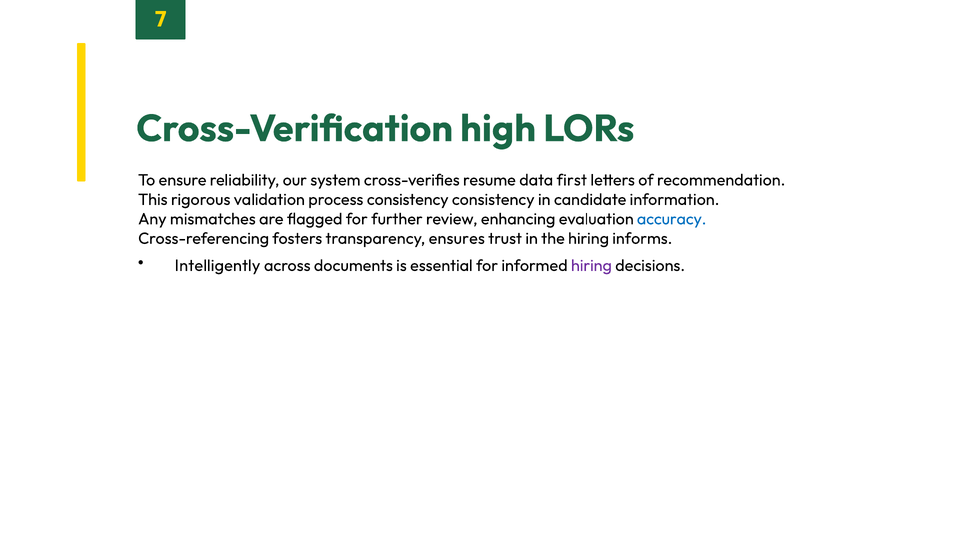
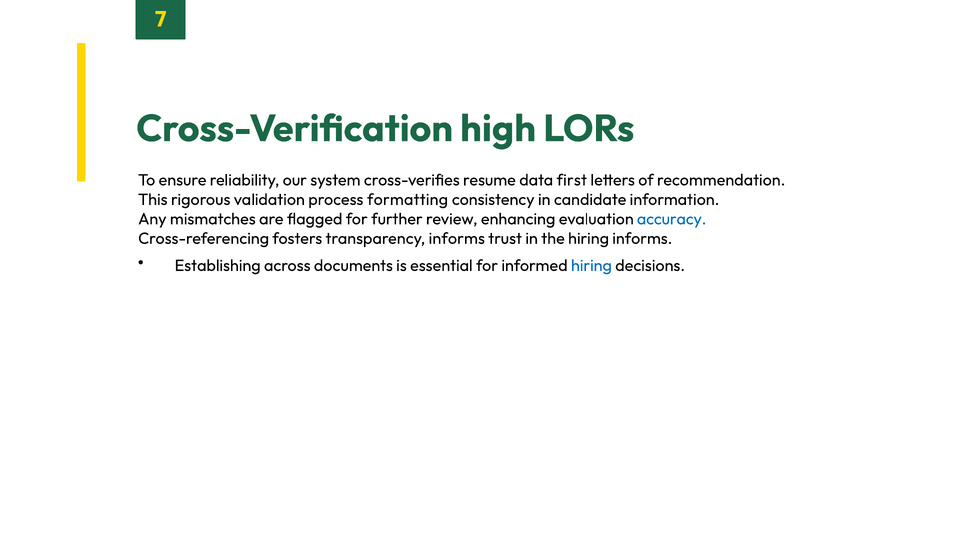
process consistency: consistency -> formatting (408, 199)
transparency ensures: ensures -> informs (457, 238)
Intelligently: Intelligently -> Establishing (218, 266)
hiring colour: purple -> blue (591, 266)
